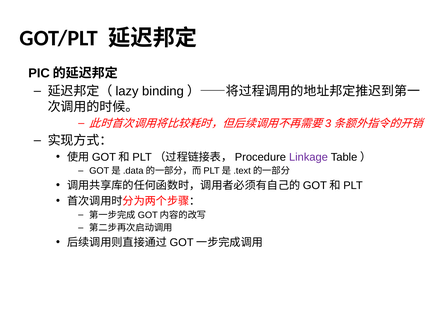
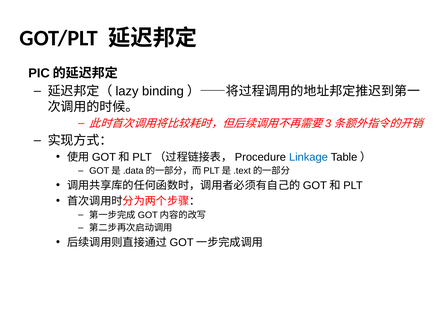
Linkage colour: purple -> blue (308, 157)
